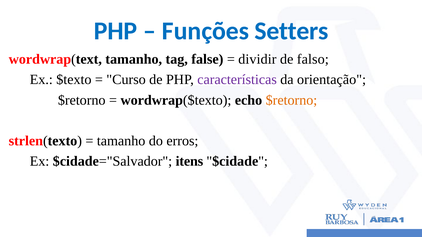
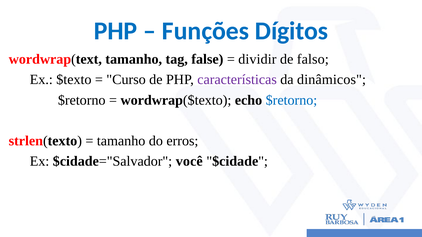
Setters: Setters -> Dígitos (291, 31)
orientação: orientação -> dinâmicos (331, 80)
$retorno colour: orange -> blue (291, 100)
itens: itens -> você (189, 161)
